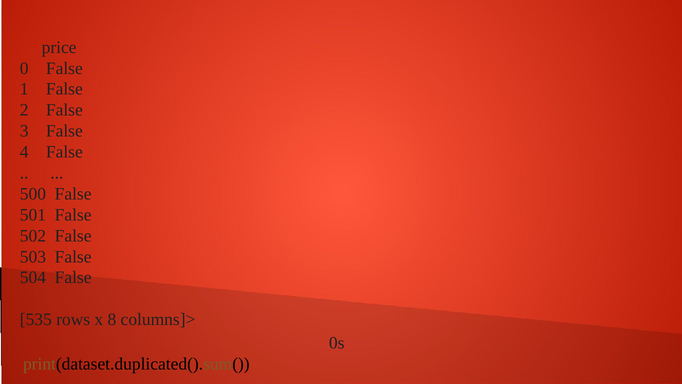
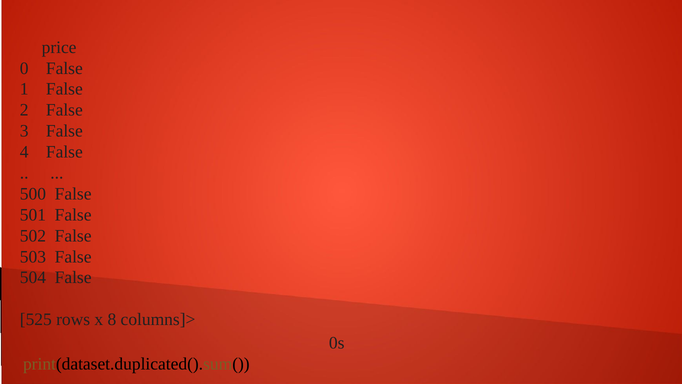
535: 535 -> 525 (36, 320)
